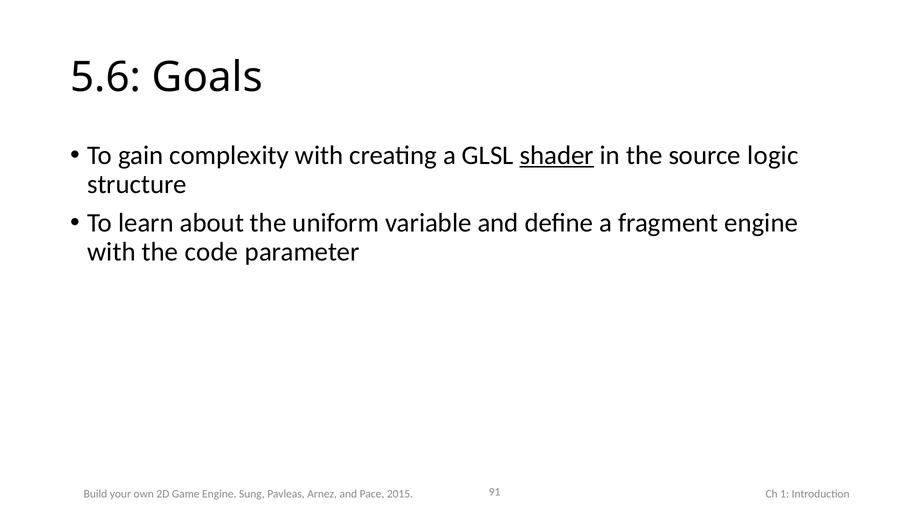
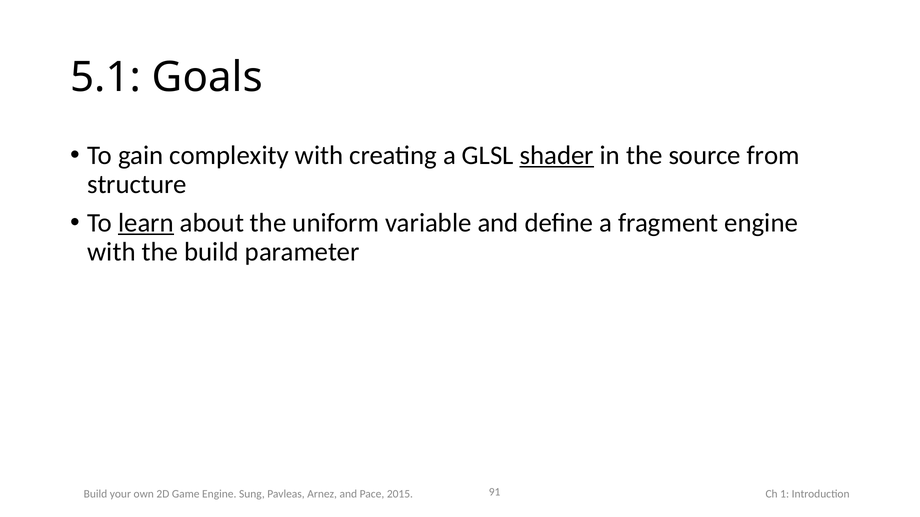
5.6: 5.6 -> 5.1 (106, 77)
logic: logic -> from (773, 156)
learn underline: none -> present (146, 223)
the code: code -> build (211, 252)
